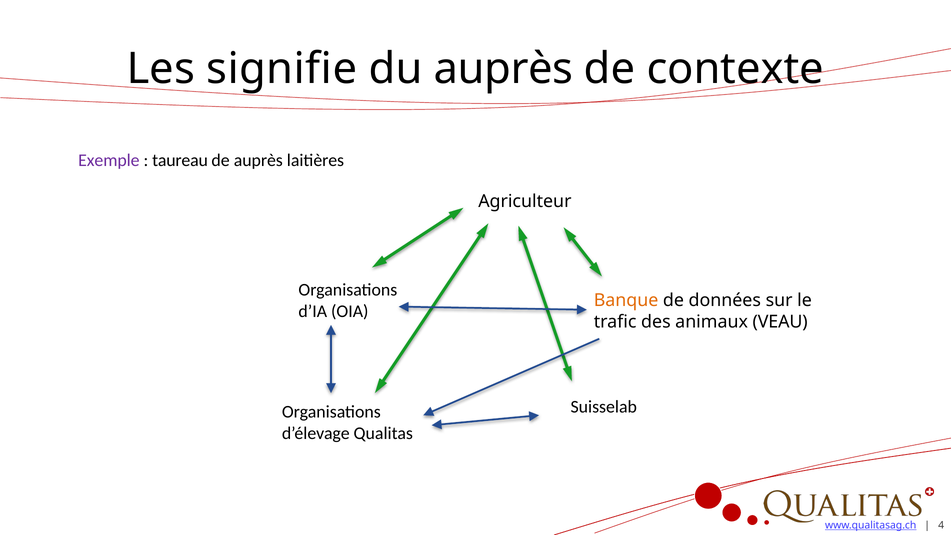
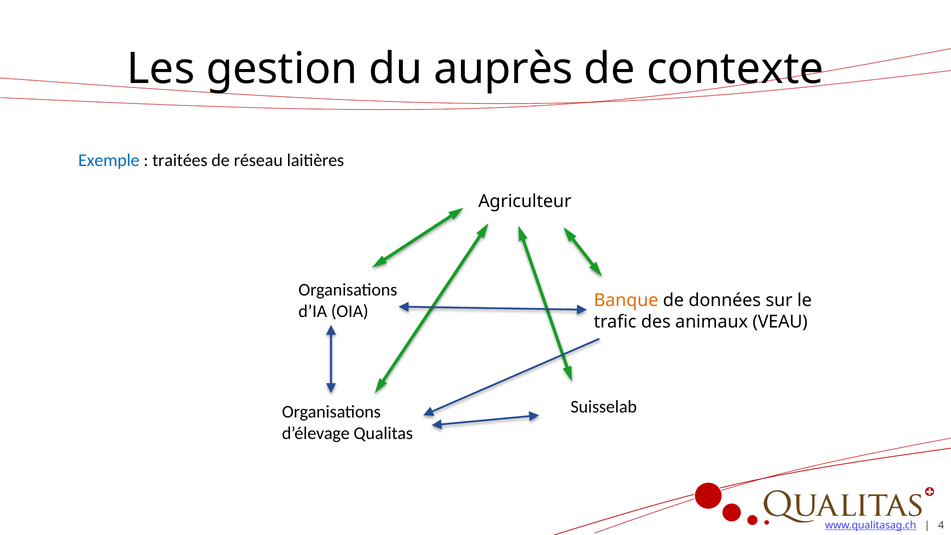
signifie: signifie -> gestion (282, 69)
Exemple colour: purple -> blue (109, 160)
taureau: taureau -> traitées (180, 160)
de auprès: auprès -> réseau (258, 160)
